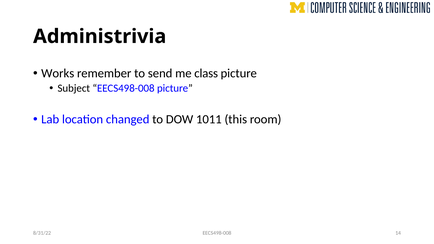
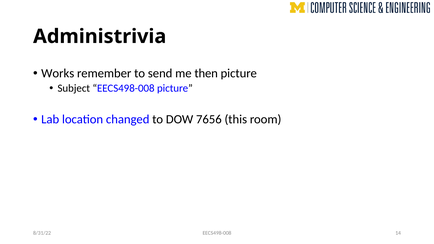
class: class -> then (206, 73)
1011: 1011 -> 7656 (209, 120)
